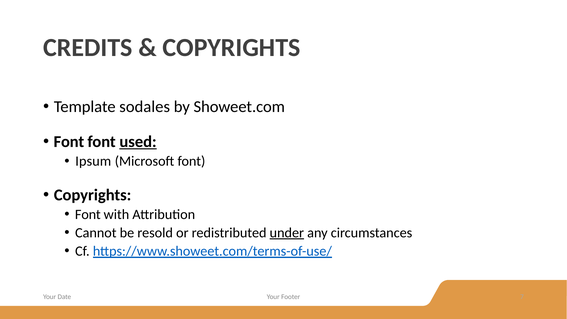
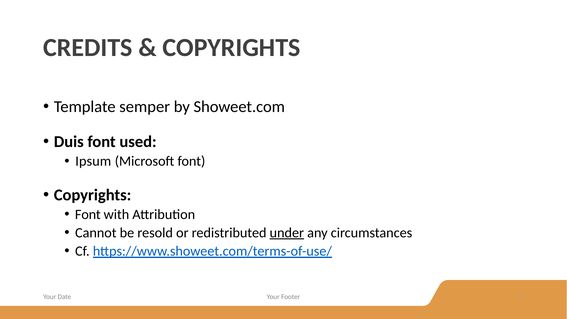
sodales: sodales -> semper (145, 107)
Font: Font -> Duis (69, 142)
used underline: present -> none (138, 142)
